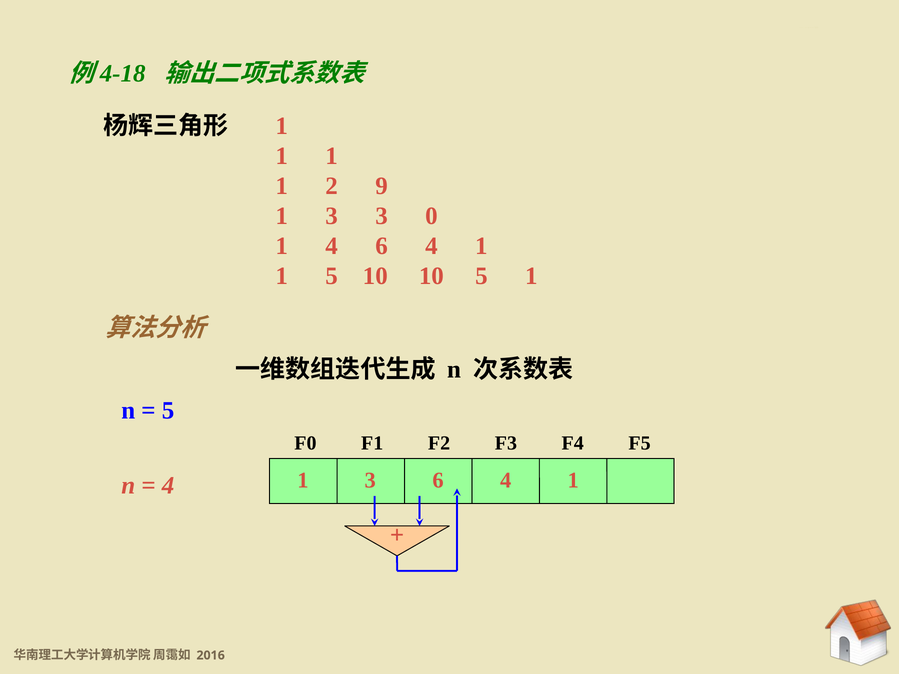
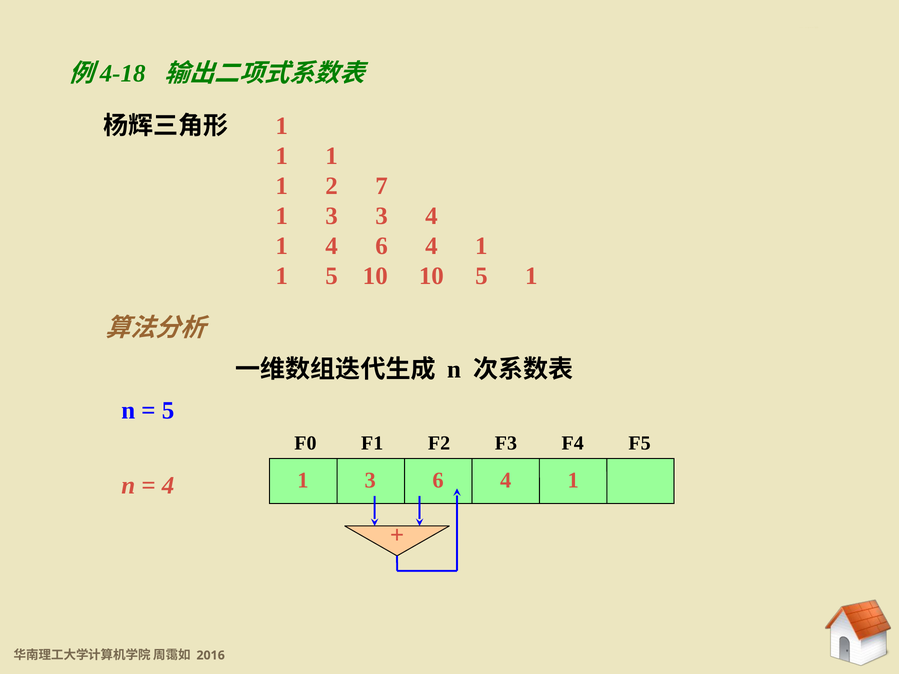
9: 9 -> 7 (382, 186)
3 3 0: 0 -> 4 (431, 216)
